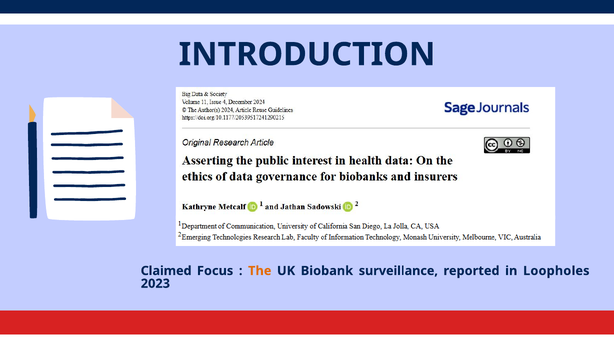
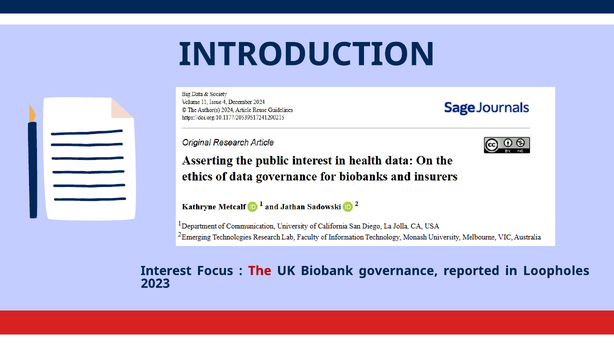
Claimed: Claimed -> Interest (166, 271)
The colour: orange -> red (260, 271)
surveillance: surveillance -> governance (398, 271)
